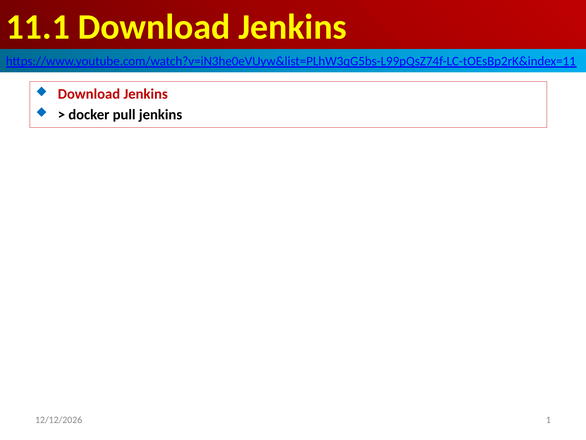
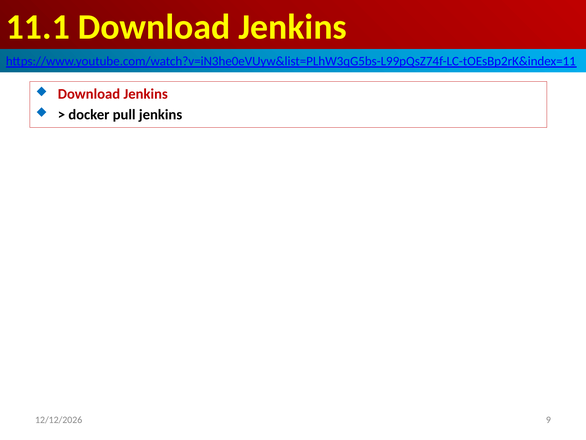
1: 1 -> 9 (548, 420)
